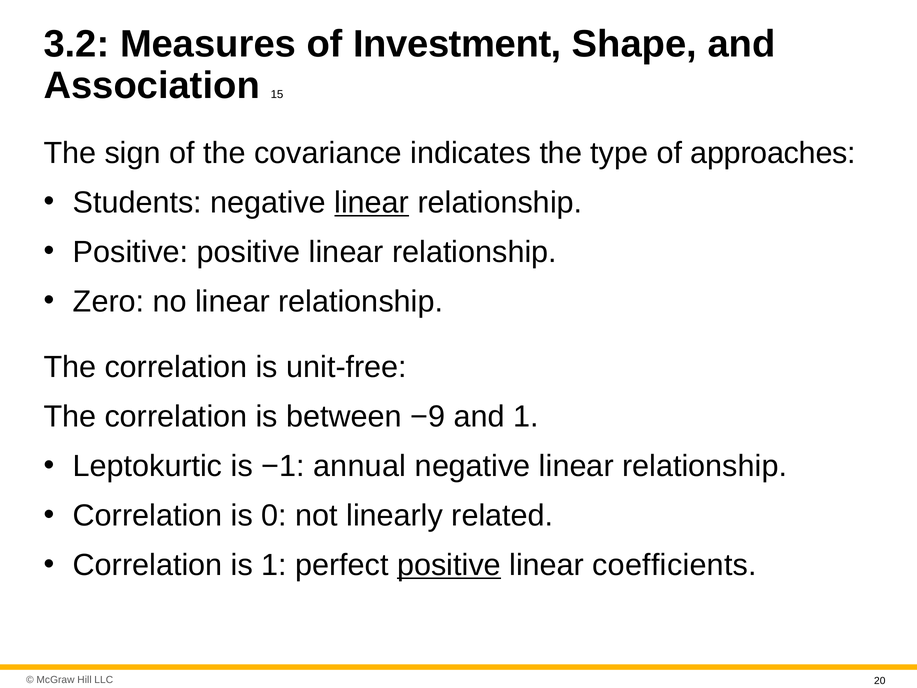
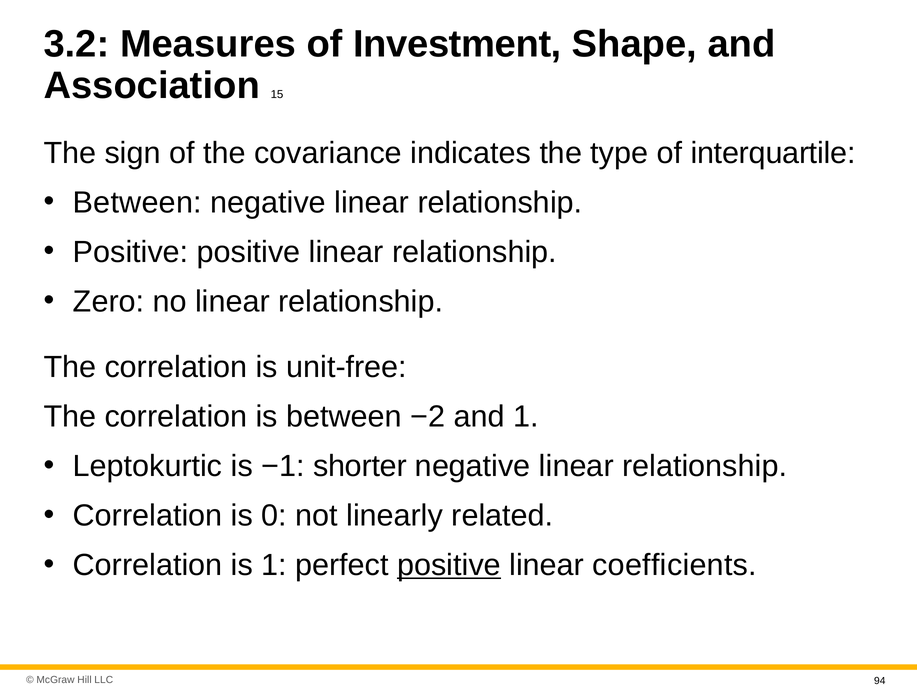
approaches: approaches -> interquartile (773, 153)
Students: Students -> Between (137, 203)
linear underline: present -> none (372, 203)
−9: −9 -> −2 (428, 417)
annual: annual -> shorter (360, 466)
20: 20 -> 94 (880, 681)
